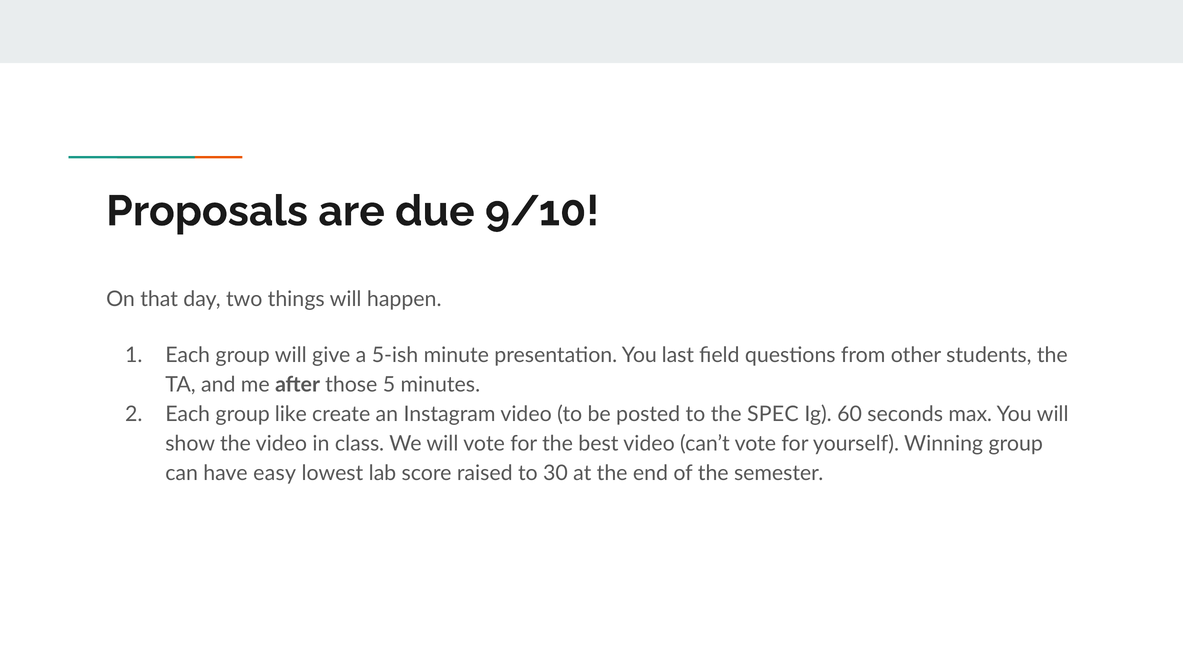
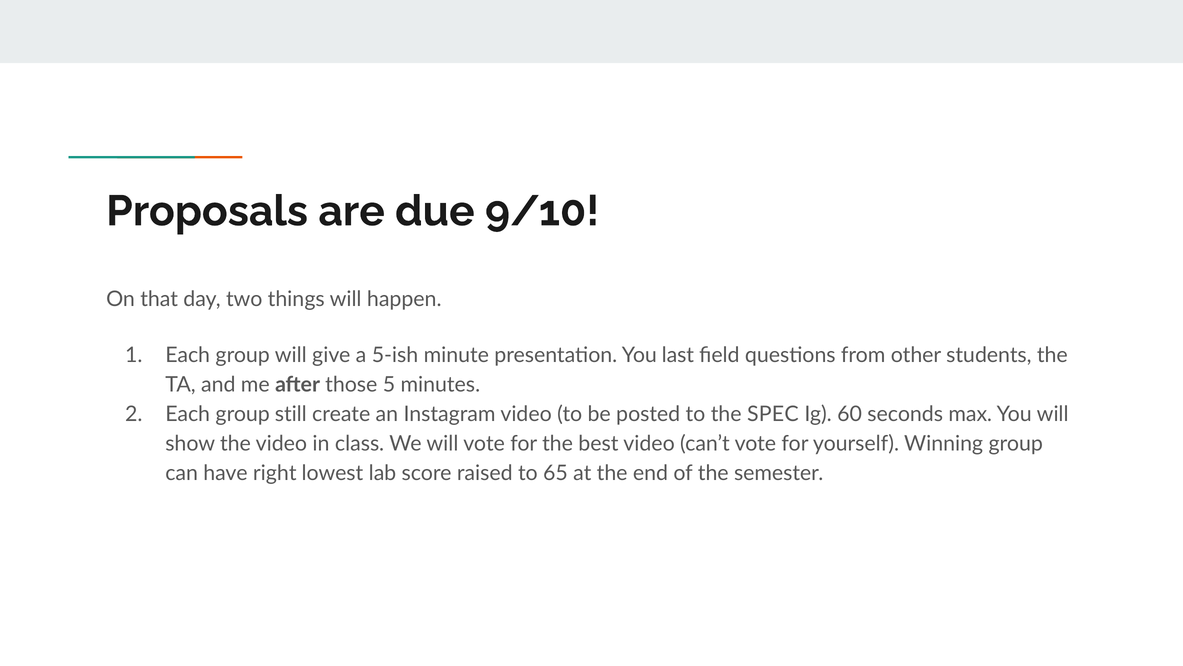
like: like -> still (291, 414)
easy: easy -> right (275, 473)
30: 30 -> 65 (555, 473)
